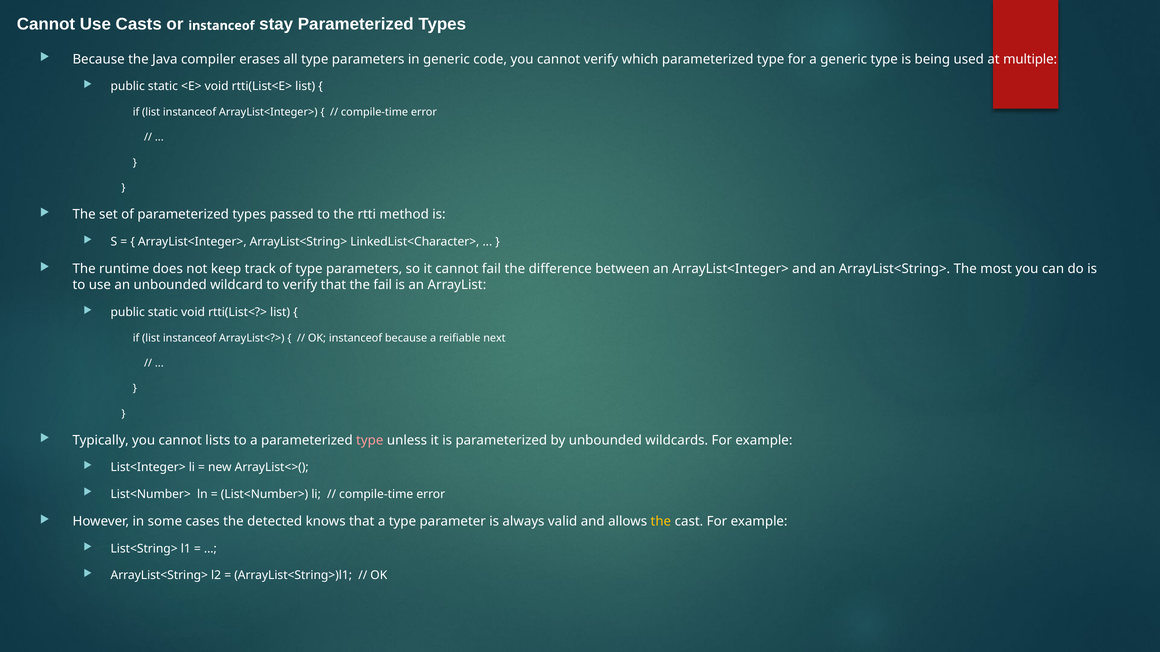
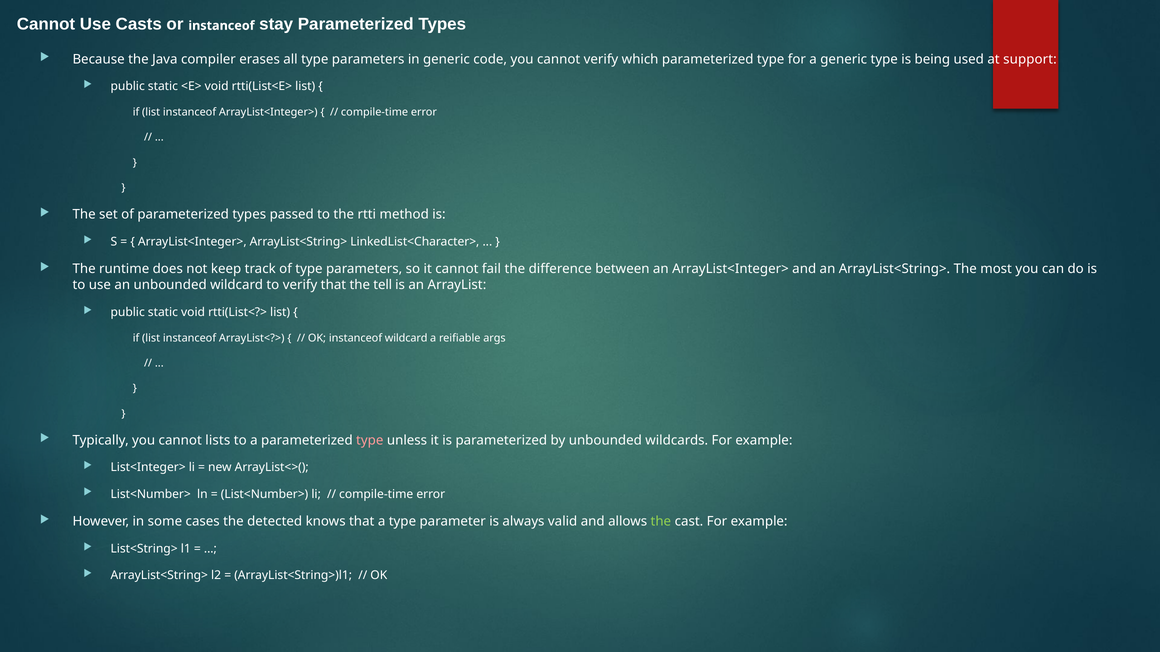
multiple: multiple -> support (1030, 59)
the fail: fail -> tell (383, 285)
instanceof because: because -> wildcard (406, 338)
next: next -> args (494, 338)
the colour: yellow -> light green (661, 522)
